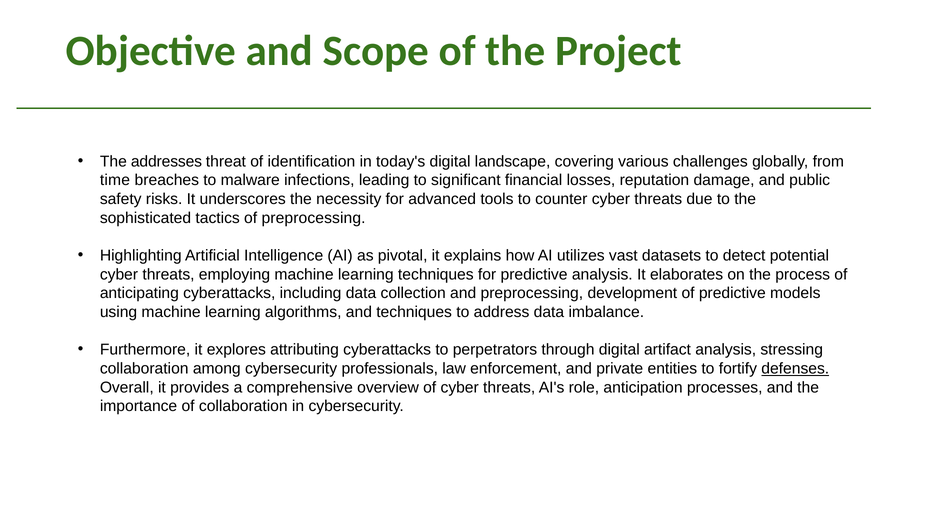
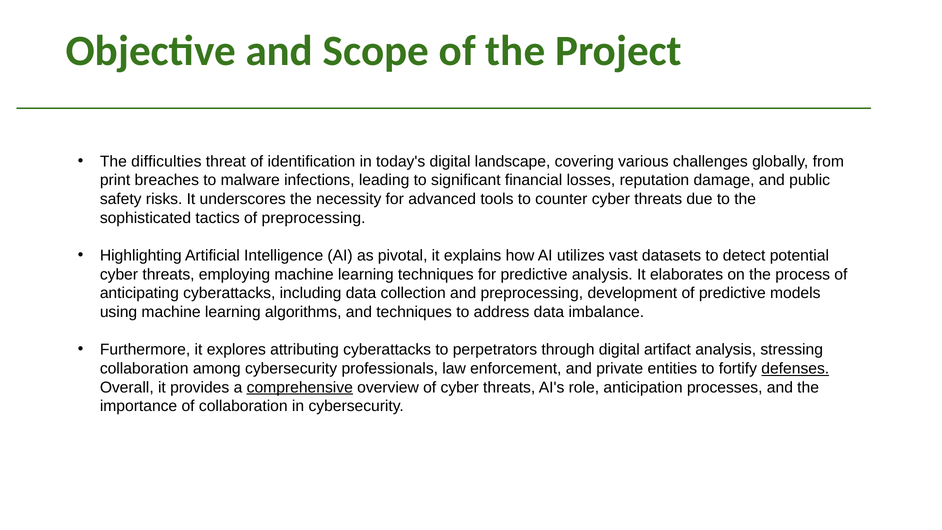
addresses: addresses -> difficulties (166, 161)
time: time -> print (115, 180)
comprehensive underline: none -> present (300, 387)
